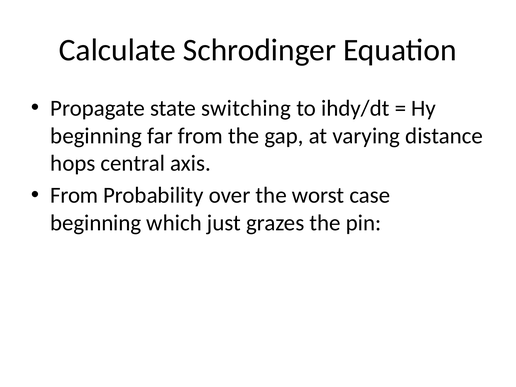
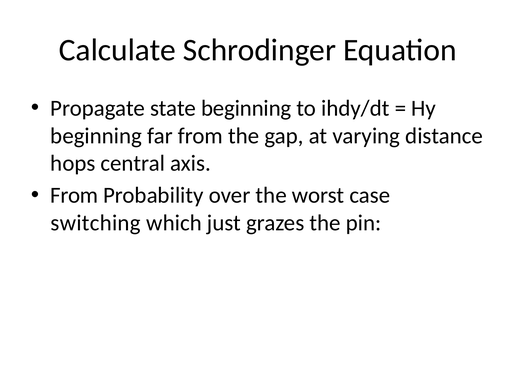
state switching: switching -> beginning (246, 108)
beginning: beginning -> switching (96, 223)
